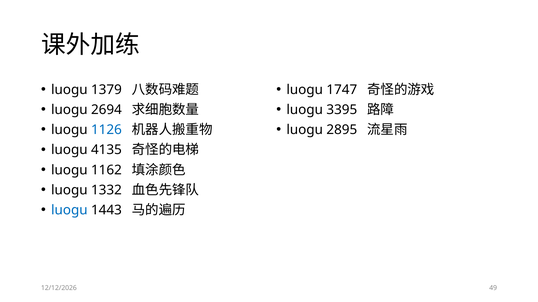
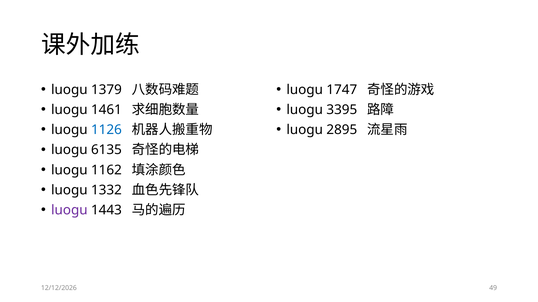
2694: 2694 -> 1461 (106, 110)
4135: 4135 -> 6135 (106, 150)
luogu colour: blue -> purple (69, 211)
